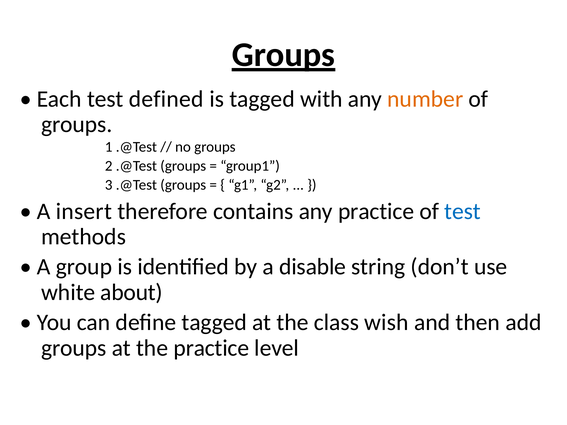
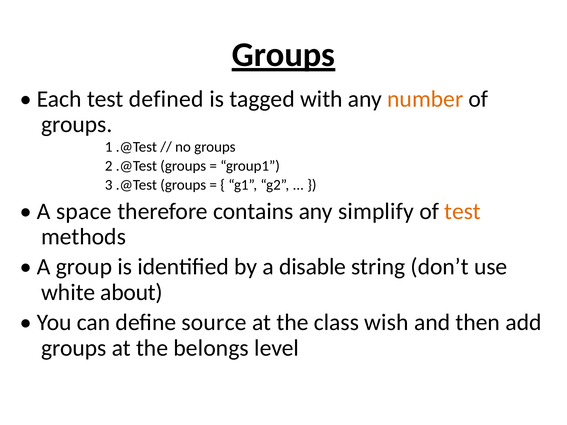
insert: insert -> space (84, 211)
any practice: practice -> simplify (376, 211)
test colour: blue -> orange (463, 211)
define tagged: tagged -> source (214, 323)
the practice: practice -> belongs (211, 348)
